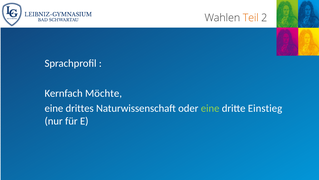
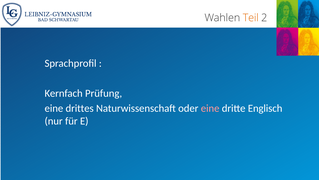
Möchte: Möchte -> Prüfung (104, 93)
eine colour: light green -> pink (210, 108)
Einstieg: Einstieg -> Englisch (265, 108)
